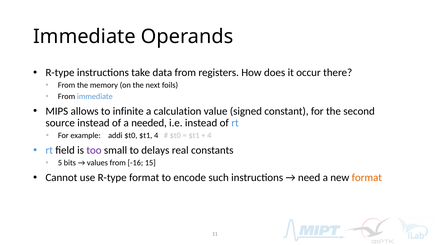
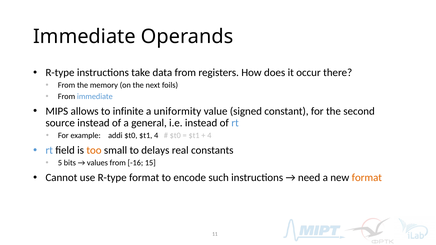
calculation: calculation -> uniformity (177, 111)
needed: needed -> general (149, 123)
too colour: purple -> orange (94, 150)
